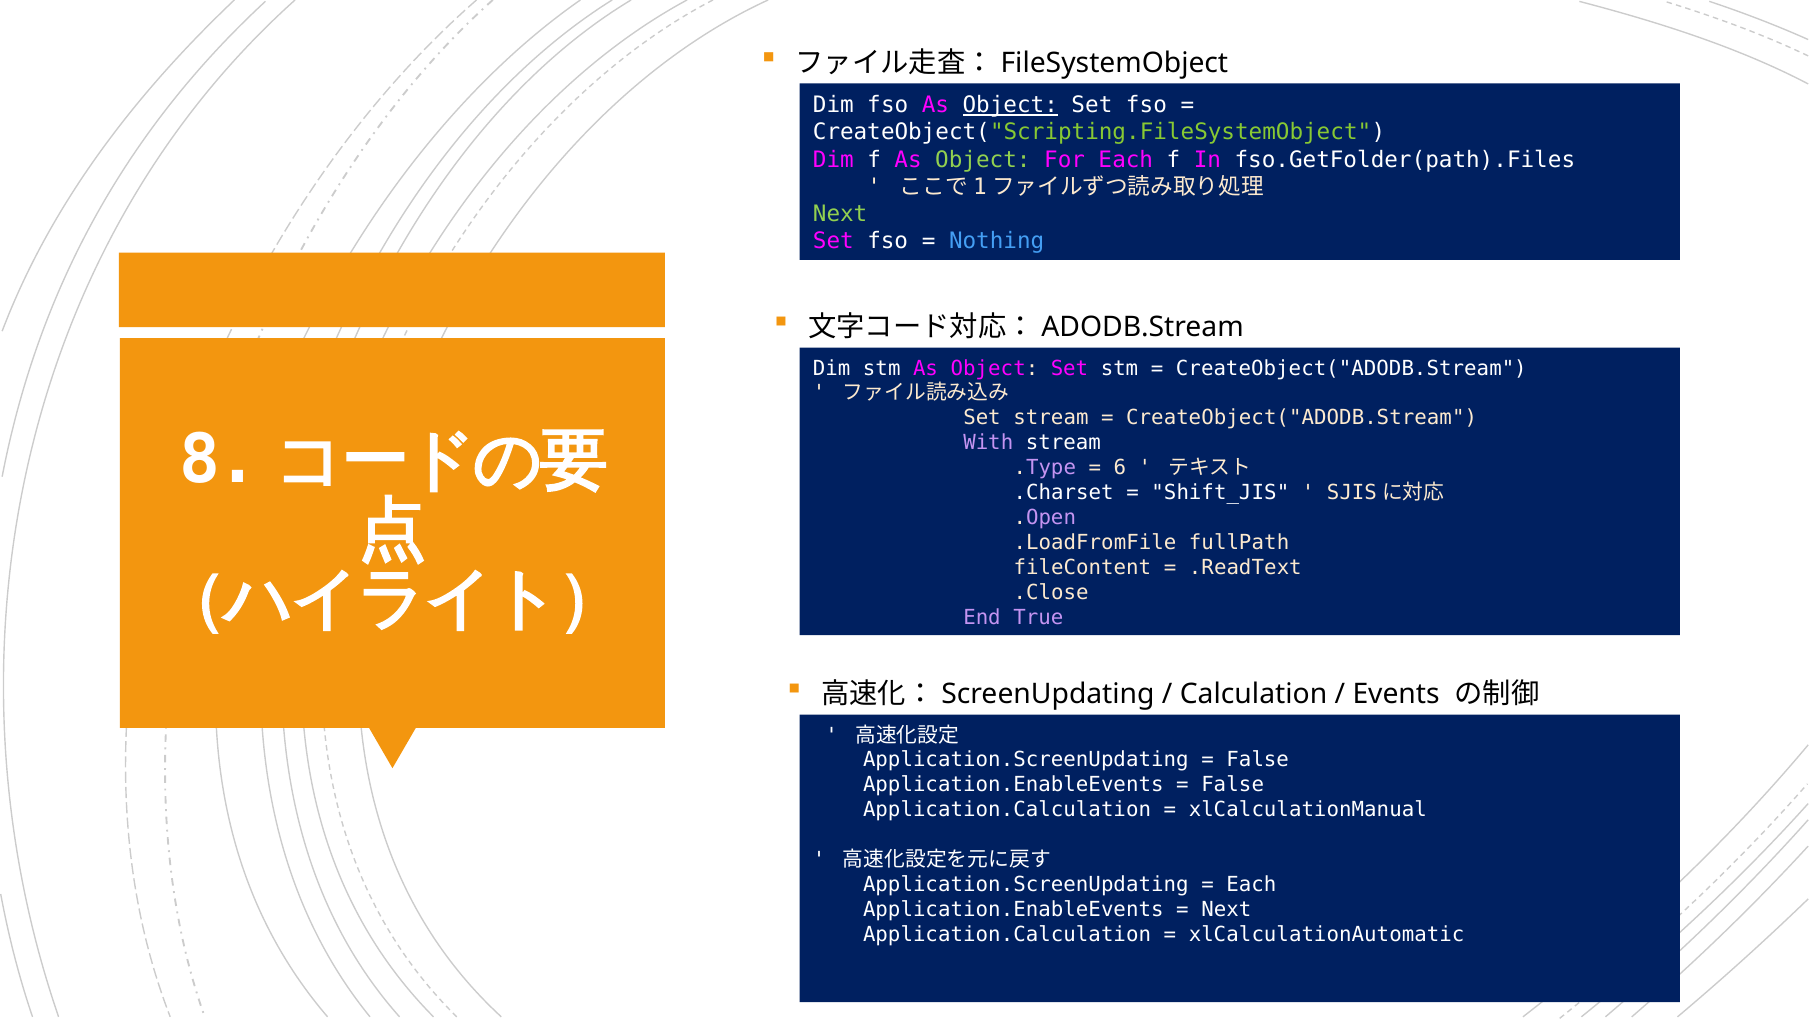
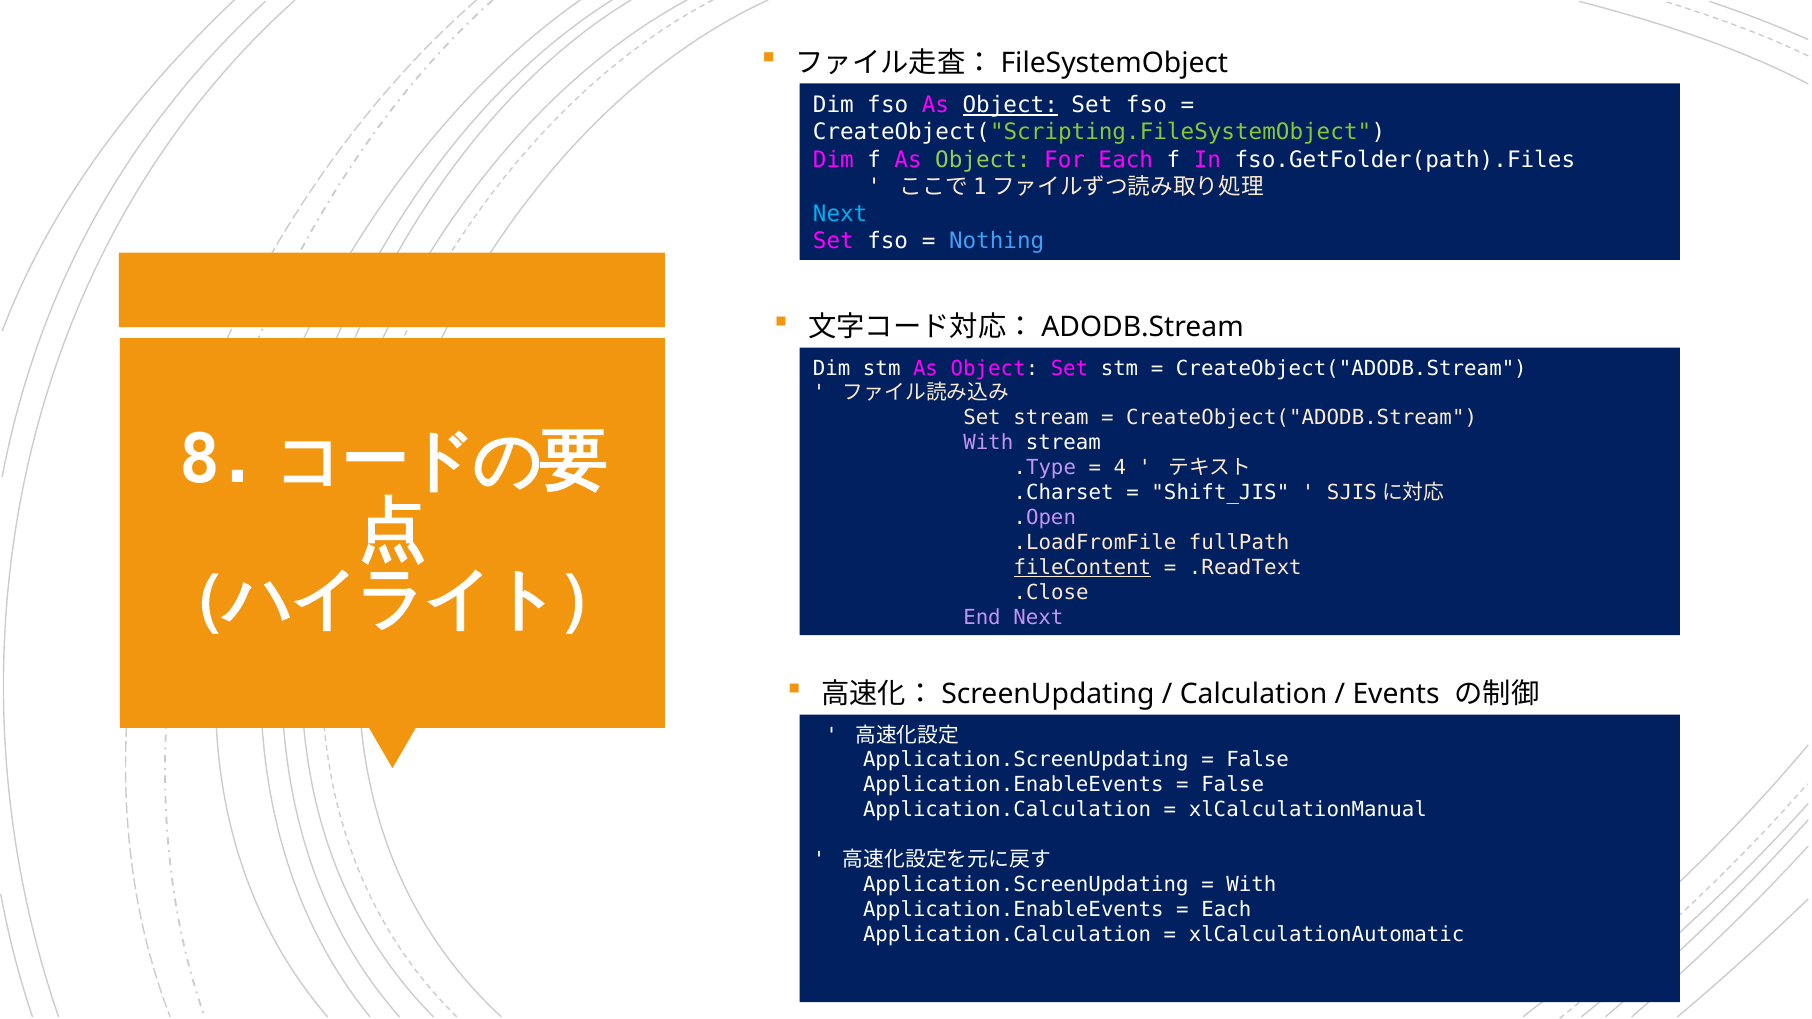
Next colour: light green -> light blue (840, 214)
6: 6 -> 4 (1120, 468)
fileContent underline: none -> present (1082, 568)
End True: True -> Next (1038, 618)
Each: Each -> With (1251, 885)
Next: Next -> Each (1226, 910)
